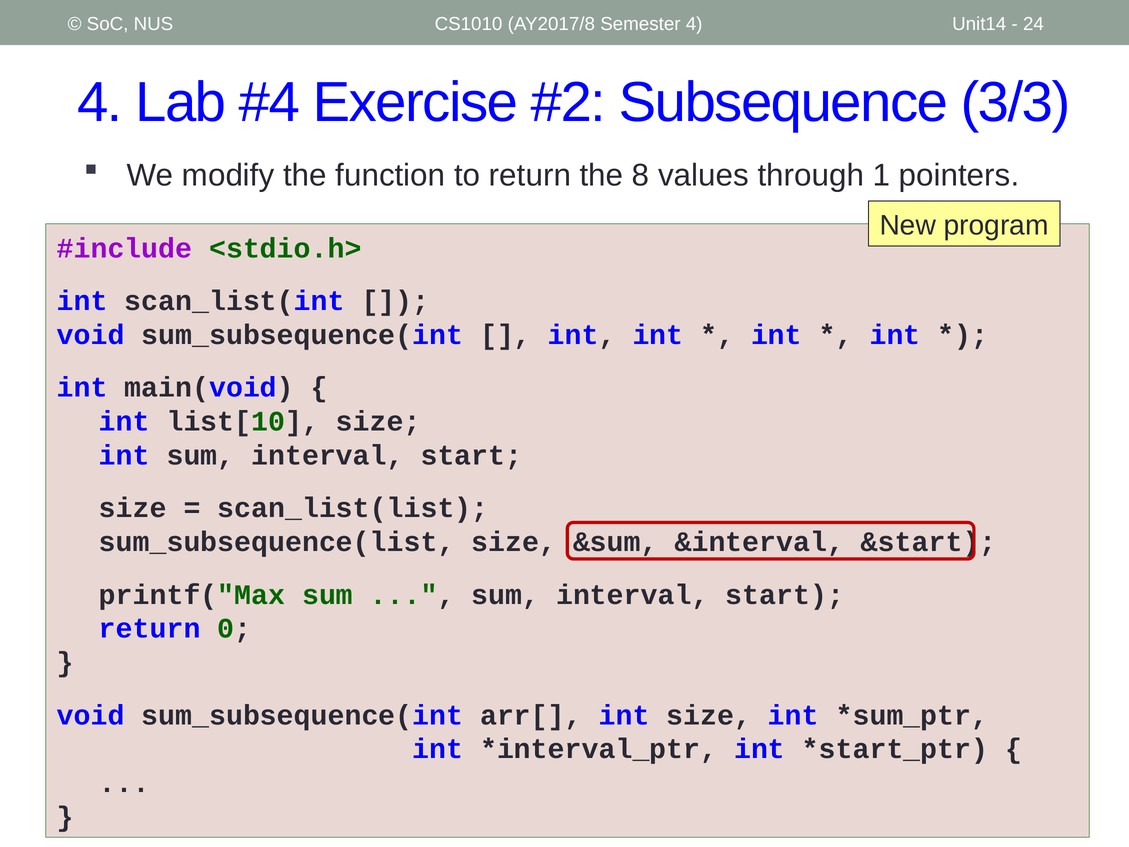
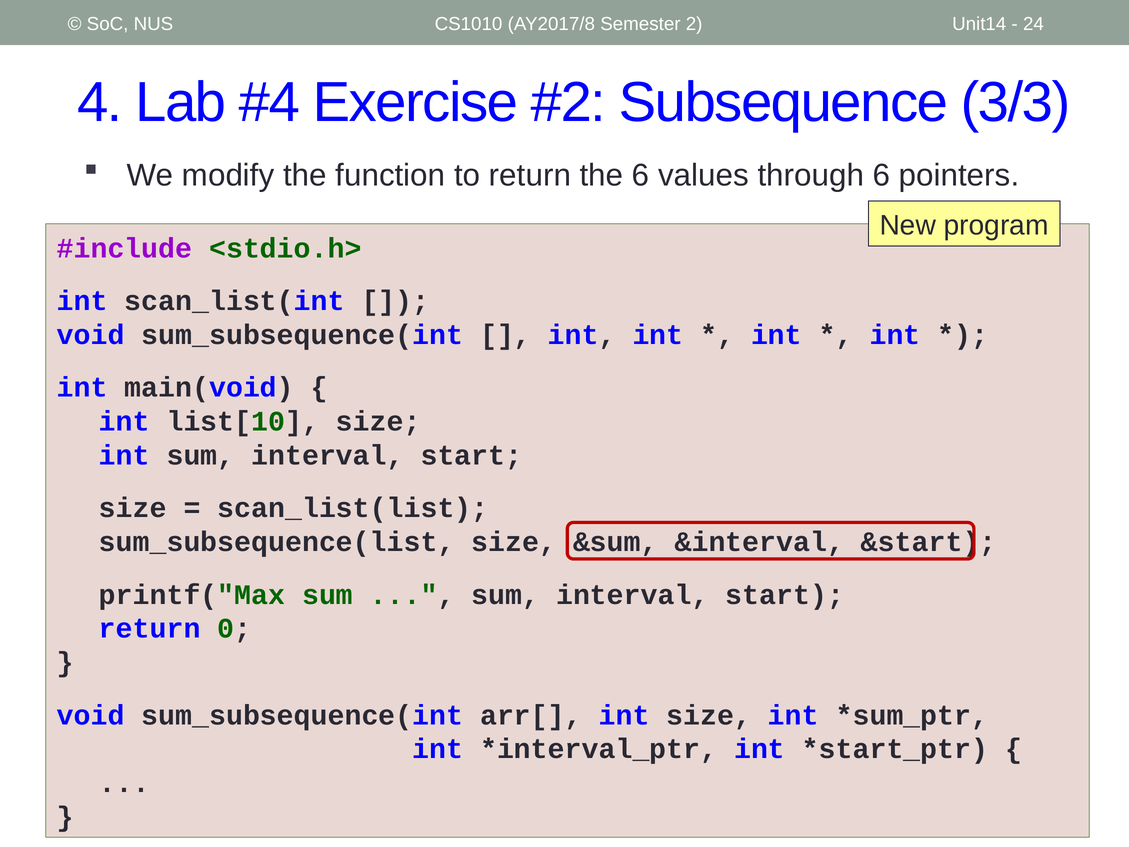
Semester 4: 4 -> 2 (694, 24)
the 8: 8 -> 6 (641, 176)
through 1: 1 -> 6 (882, 176)
